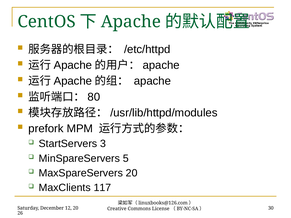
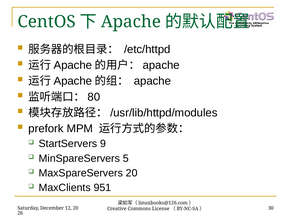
3: 3 -> 9 (103, 144)
117: 117 -> 951 (102, 188)
